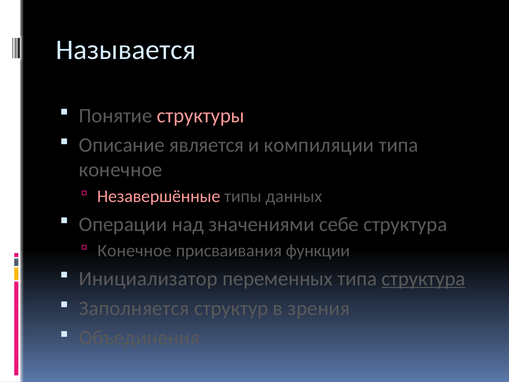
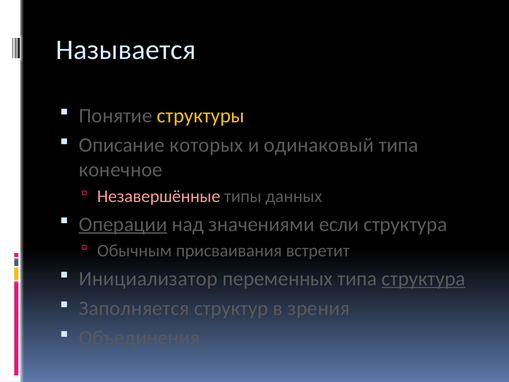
структуры colour: pink -> yellow (201, 116)
является: является -> которых (206, 145)
компиляции: компиляции -> одинаковый (319, 145)
Операции underline: none -> present (123, 224)
себе: себе -> если (339, 224)
Конечное: Конечное -> Обычным (134, 250)
функции: функции -> встретит (318, 250)
